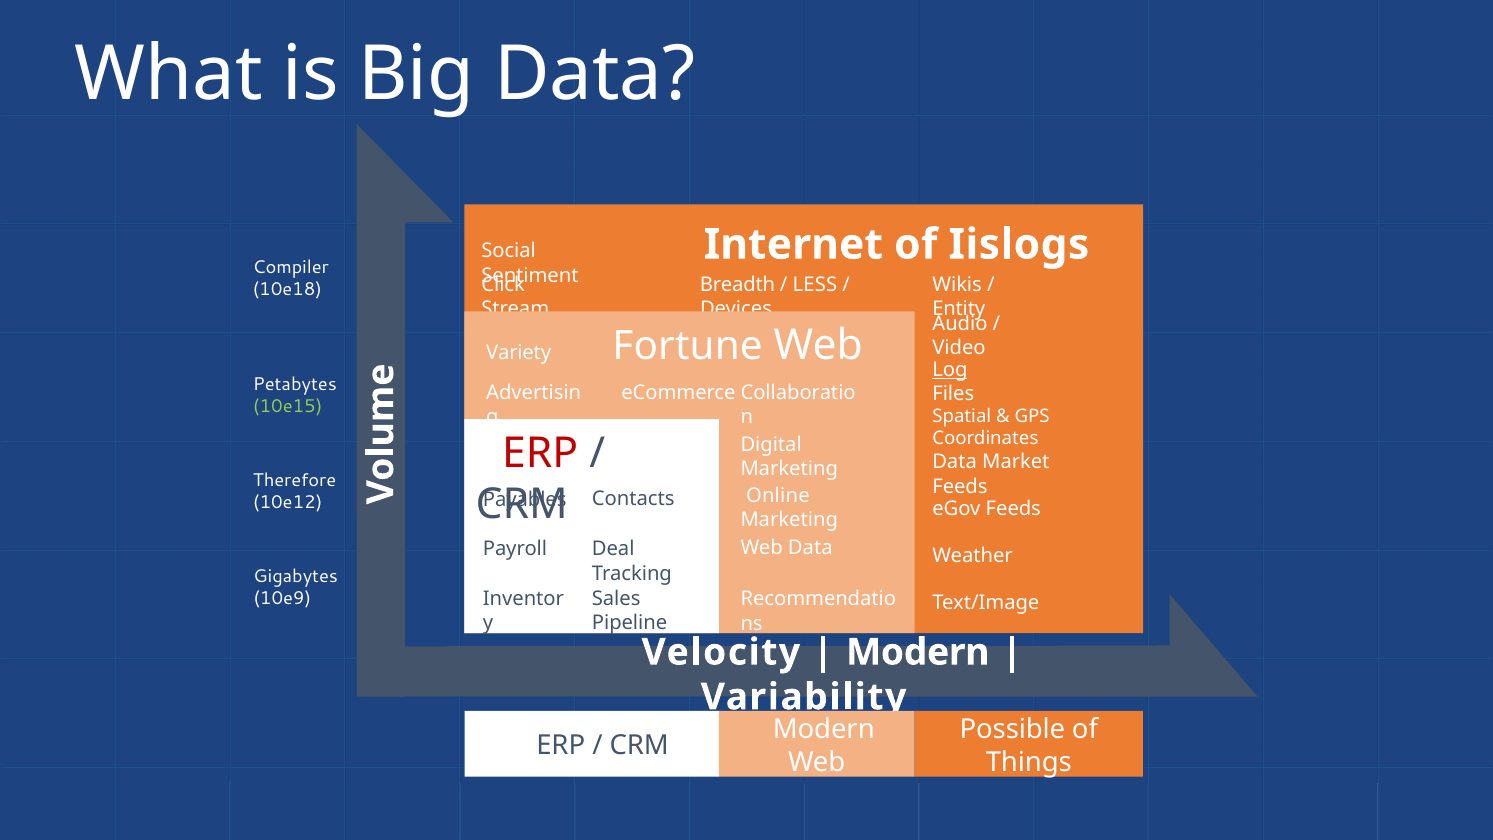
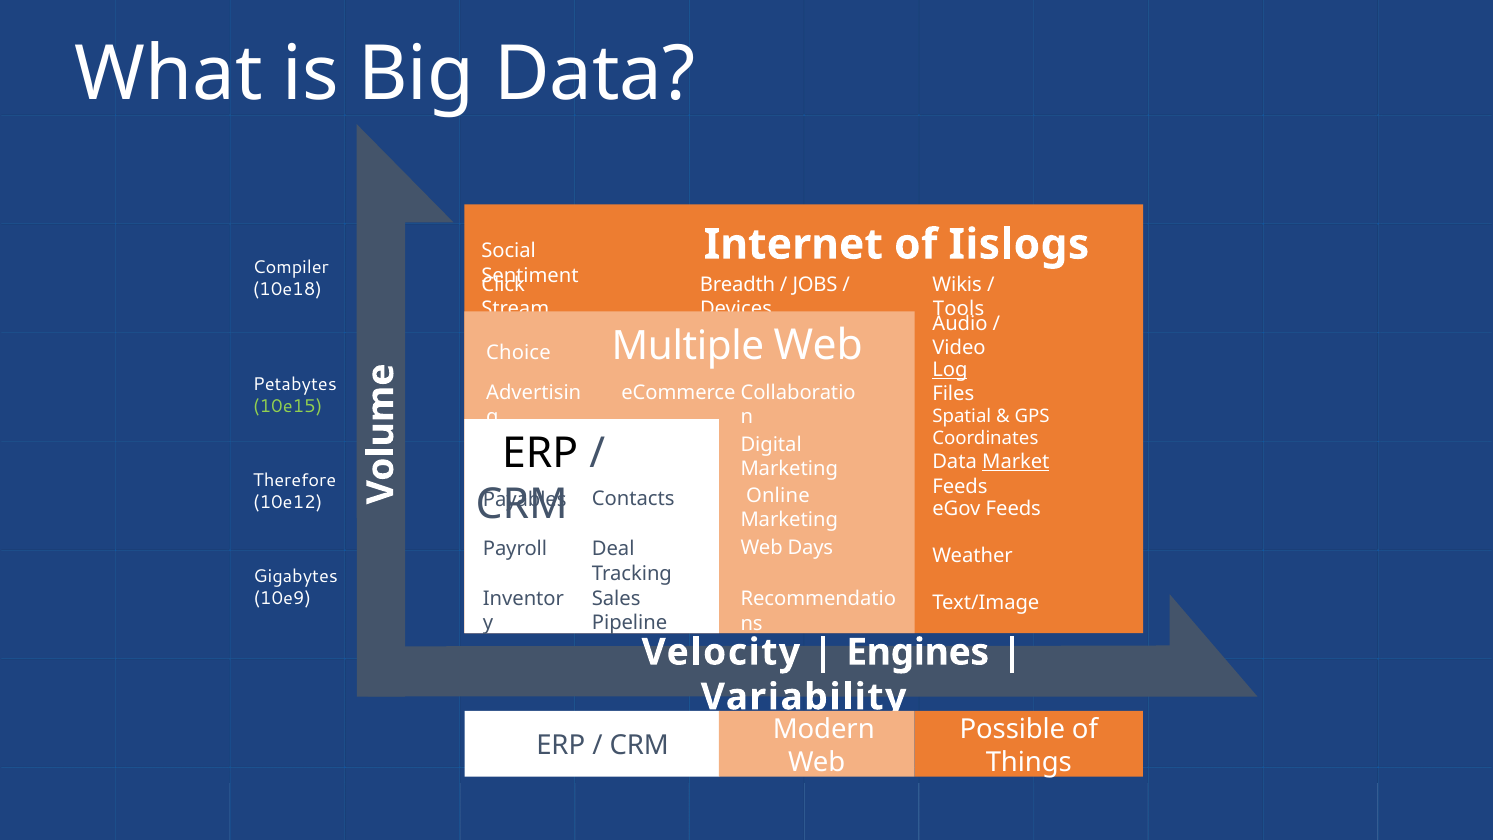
LESS: LESS -> JOBS (815, 285)
Entity: Entity -> Tools (959, 309)
Fortune: Fortune -> Multiple (688, 346)
Variety: Variety -> Choice (518, 353)
ERP colour: red -> black (540, 453)
Market underline: none -> present (1016, 462)
Web Data: Data -> Days (810, 547)
Modern: Modern -> Engines (918, 652)
